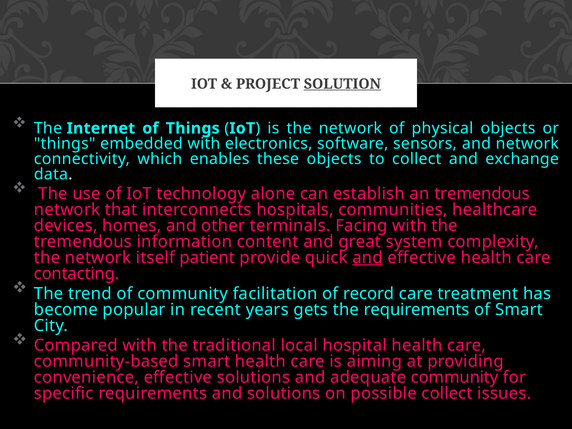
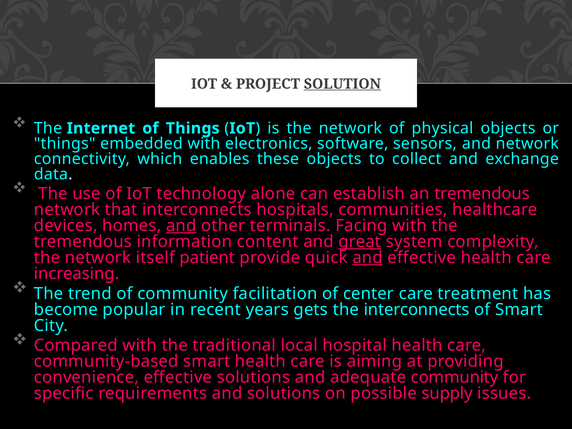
and underline: none -> present (181, 226)
great underline: none -> present (360, 242)
contacting: contacting -> increasing (77, 274)
record: record -> center (368, 294)
the requirements: requirements -> interconnects (417, 310)
possible collect: collect -> supply (447, 393)
